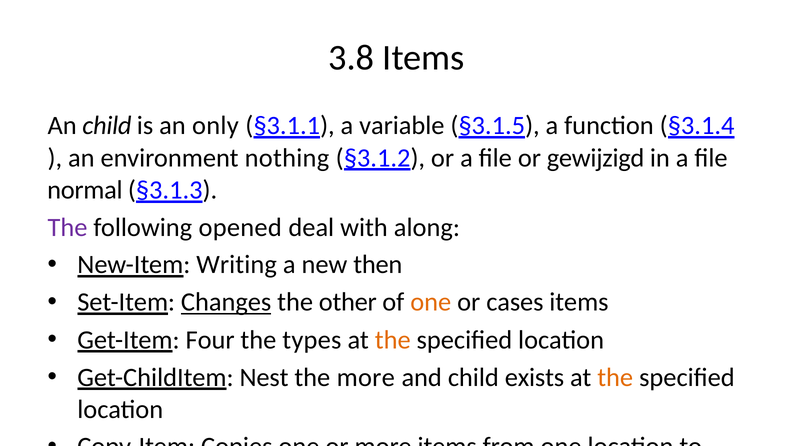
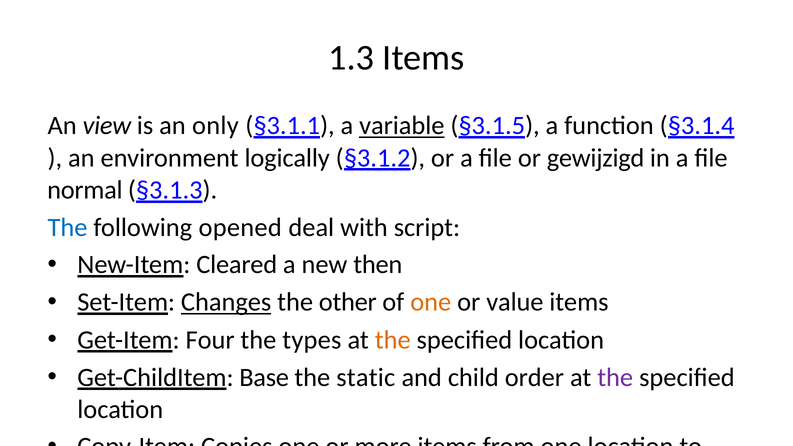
3.8: 3.8 -> 1.3 (351, 58)
An child: child -> view (107, 126)
variable underline: none -> present (402, 126)
nothing: nothing -> logically (287, 158)
The colour: purple -> blue (68, 228)
along: along -> script (427, 228)
Writing: Writing -> Cleared (237, 265)
cases: cases -> value (515, 302)
Nest: Nest -> Base (264, 377)
the more: more -> static (366, 377)
exists: exists -> order (534, 377)
the colour: orange -> purple (615, 377)
